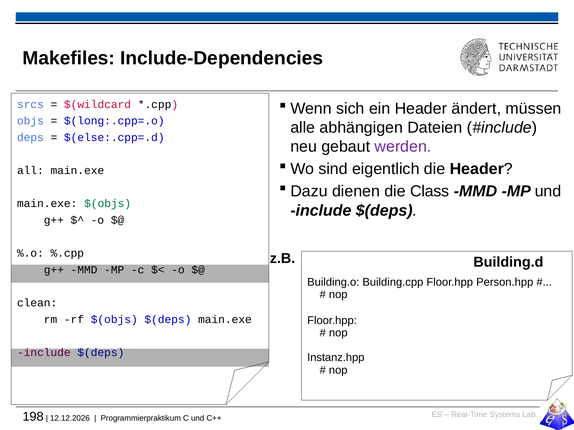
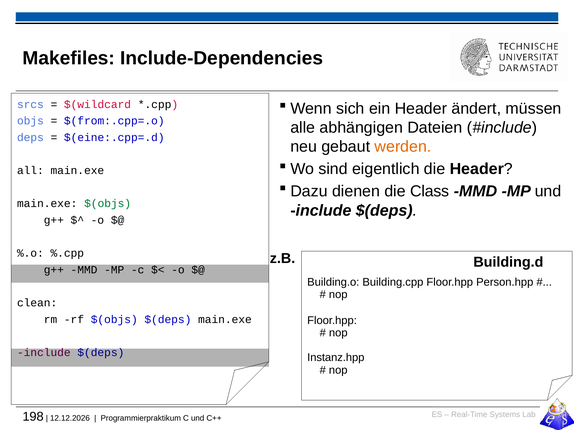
$(long:.cpp=.o: $(long:.cpp=.o -> $(from:.cpp=.o (114, 121)
$(else:.cpp=.d: $(else:.cpp=.d -> $(eine:.cpp=.d (114, 138)
werden colour: purple -> orange (403, 147)
